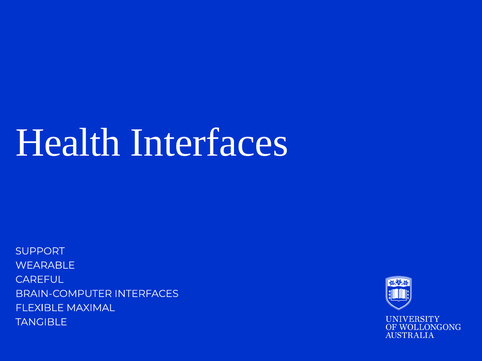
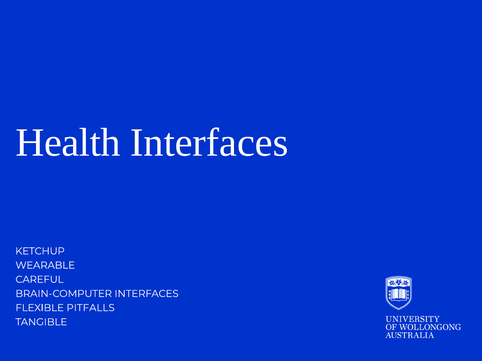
SUPPORT: SUPPORT -> KETCHUP (40, 251)
MAXIMAL: MAXIMAL -> PITFALLS (91, 308)
